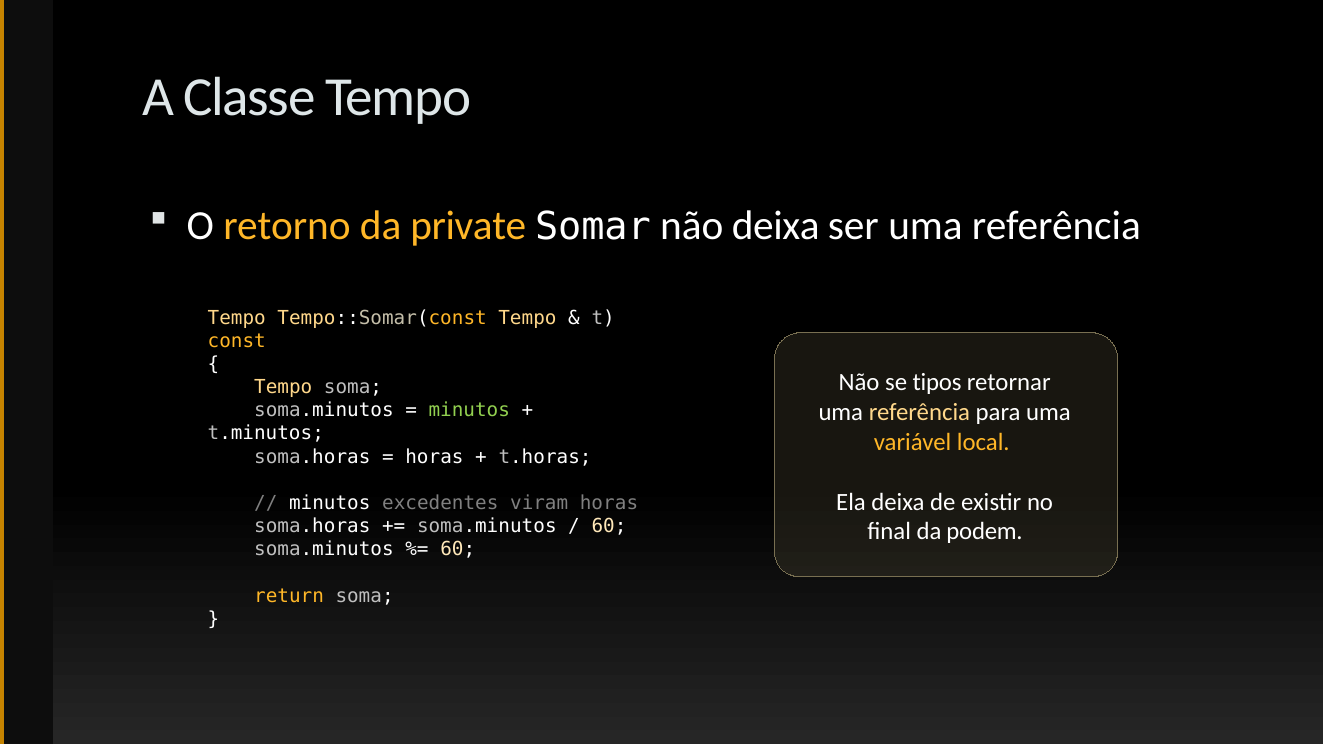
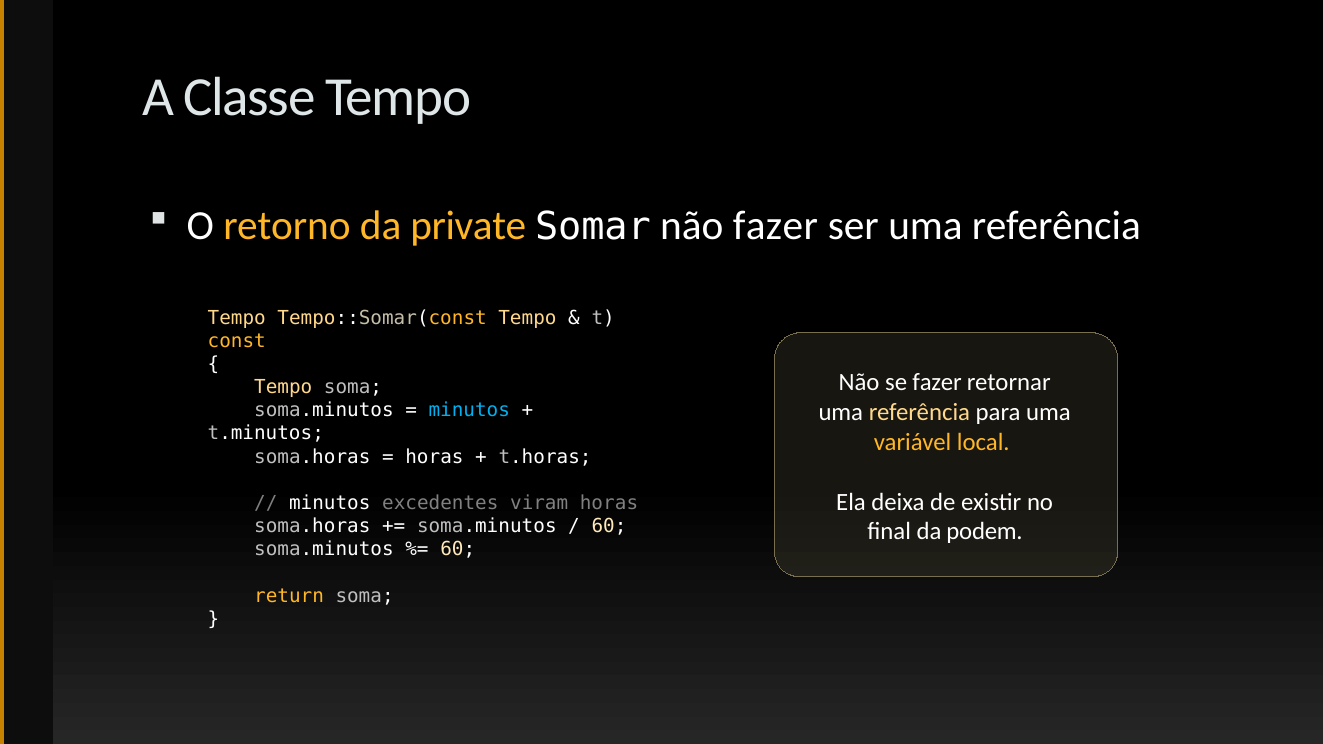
não deixa: deixa -> fazer (775, 226)
se tipos: tipos -> fazer (937, 383)
minutos colour: light green -> light blue (469, 411)
